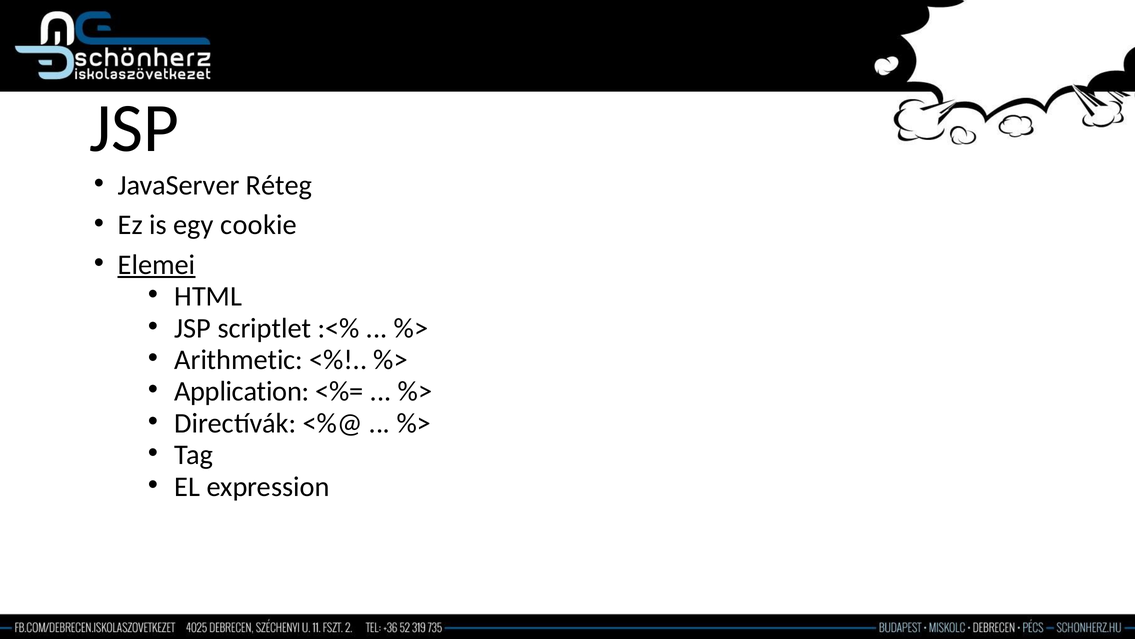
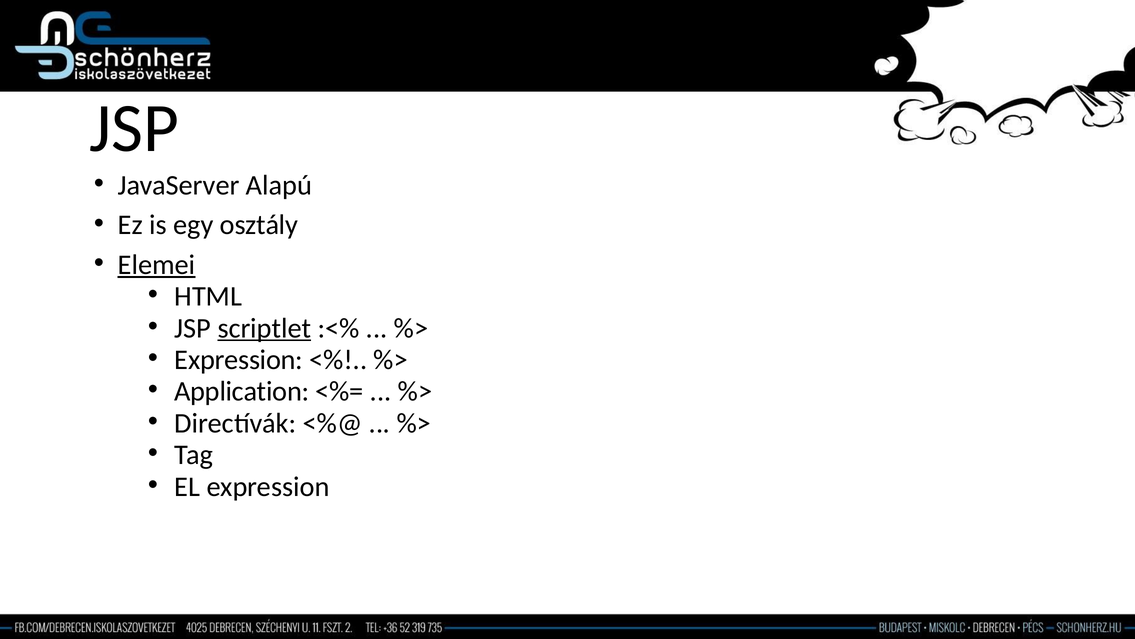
Réteg: Réteg -> Alapú (279, 185)
cookie: cookie -> osztály (259, 225)
scriptlet underline: none -> present (264, 328)
Arithmetic: Arithmetic -> Expression (239, 360)
